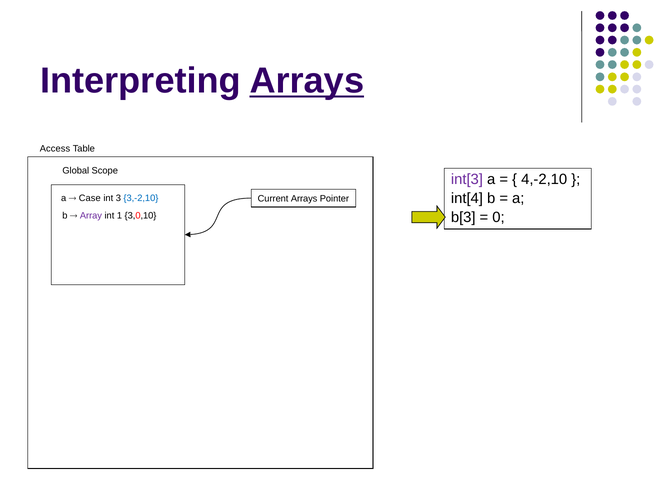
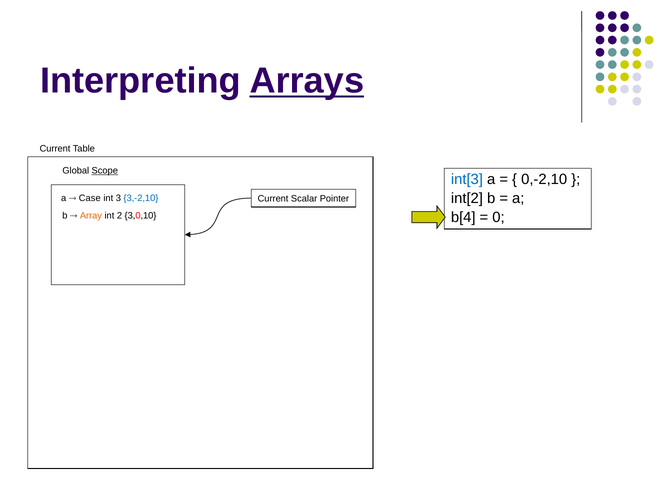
Access: Access -> Current (55, 149)
Scope underline: none -> present (105, 171)
int[3 colour: purple -> blue (467, 180)
4,-2,10: 4,-2,10 -> 0,-2,10 (544, 180)
int[4: int[4 -> int[2 (467, 199)
Current Arrays: Arrays -> Scalar (304, 199)
b[3: b[3 -> b[4 (463, 218)
Array colour: purple -> orange (91, 215)
1: 1 -> 2 (119, 215)
